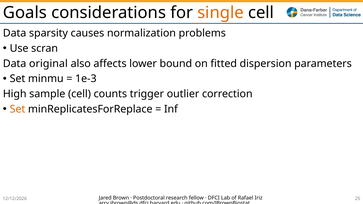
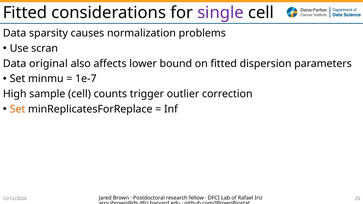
Goals: Goals -> Fitted (25, 13)
single colour: orange -> purple (220, 13)
1e-3: 1e-3 -> 1e-7 (86, 79)
